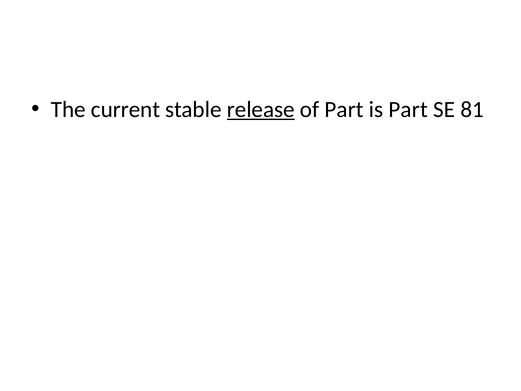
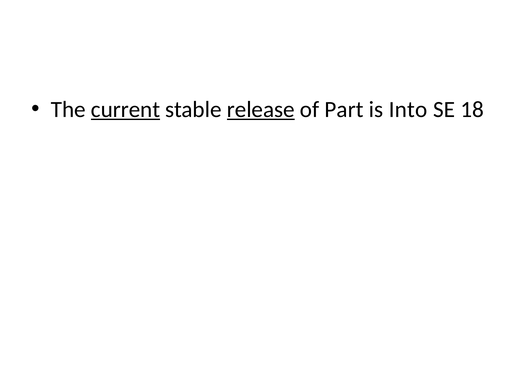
current underline: none -> present (126, 109)
is Part: Part -> Into (408, 109)
81: 81 -> 18 (472, 109)
